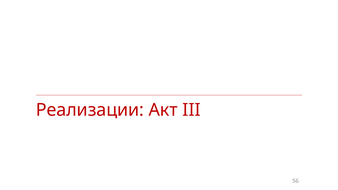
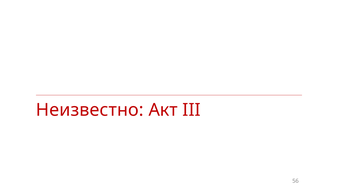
Реализации: Реализации -> Неизвестно (90, 110)
